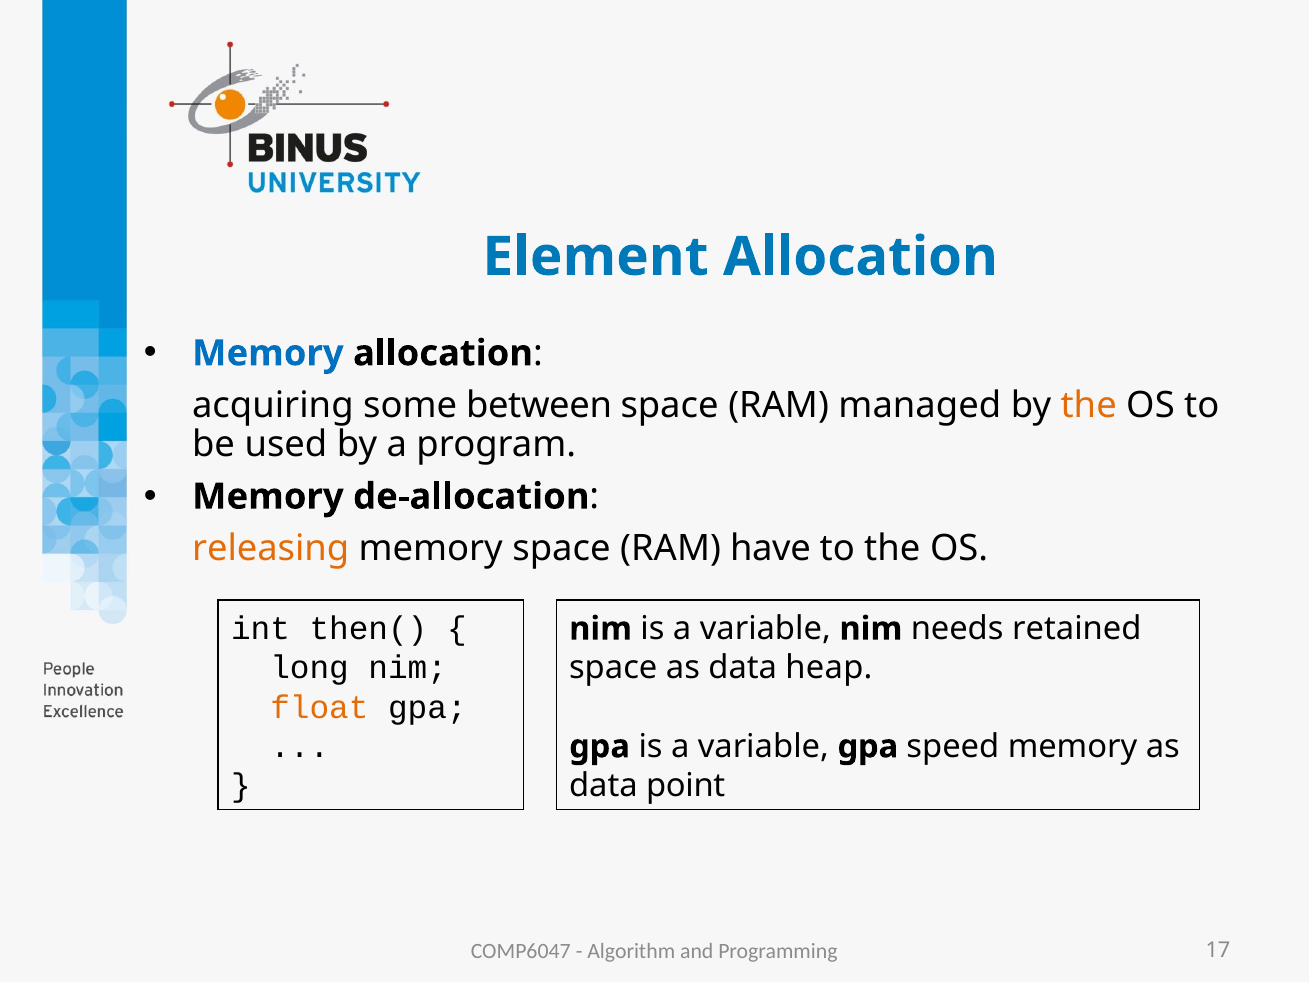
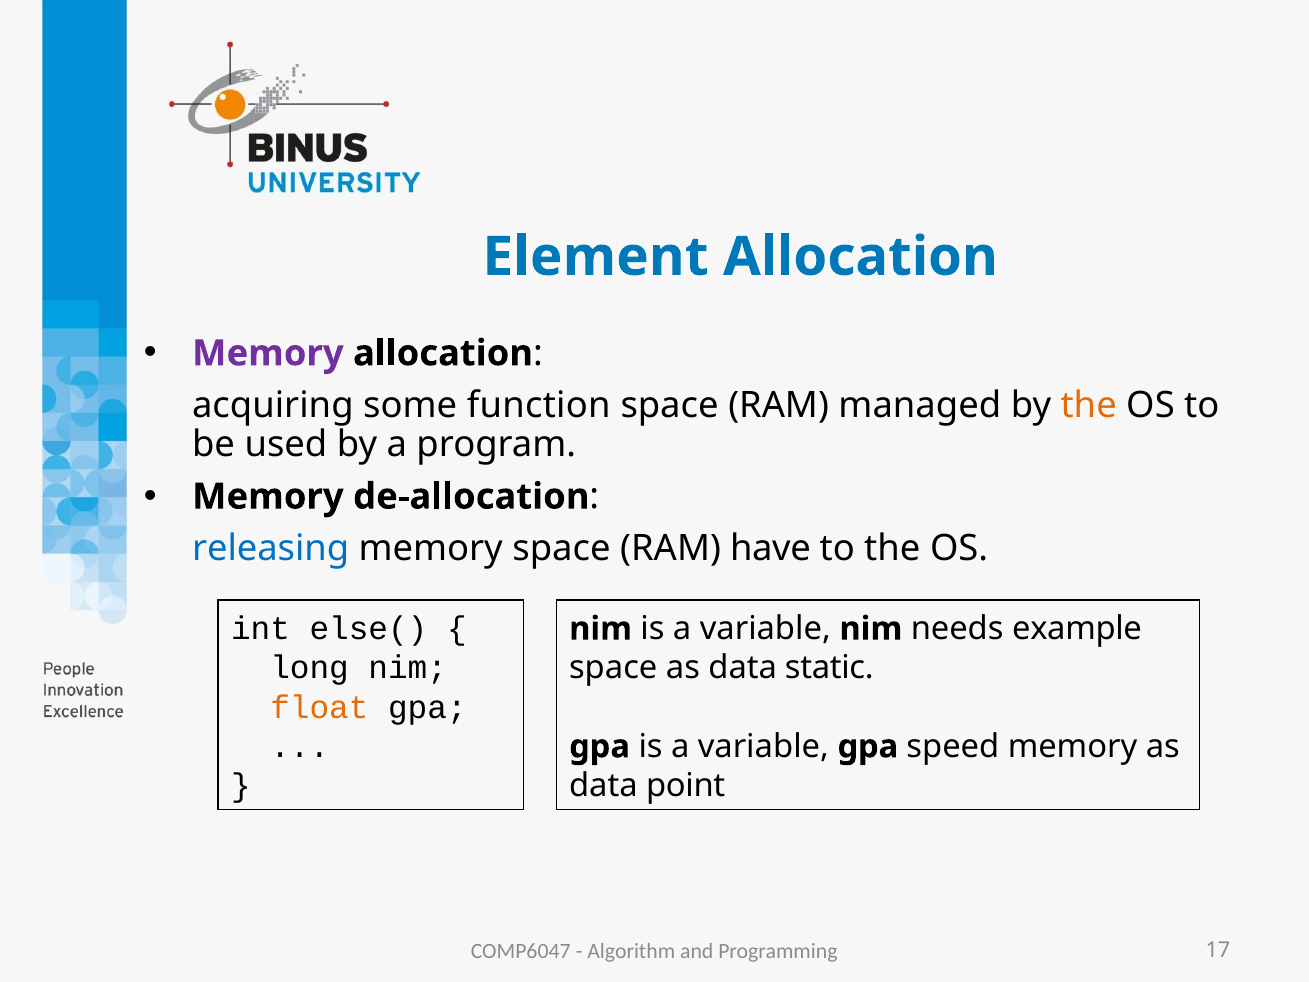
Memory colour: blue -> purple (268, 353)
between: between -> function (539, 405)
releasing colour: orange -> blue (271, 548)
then(: then( -> else( (368, 629)
retained: retained -> example (1077, 629)
heap: heap -> static (829, 668)
